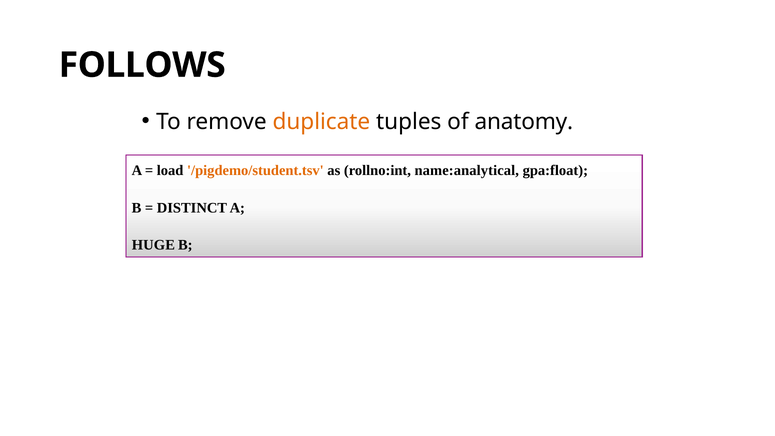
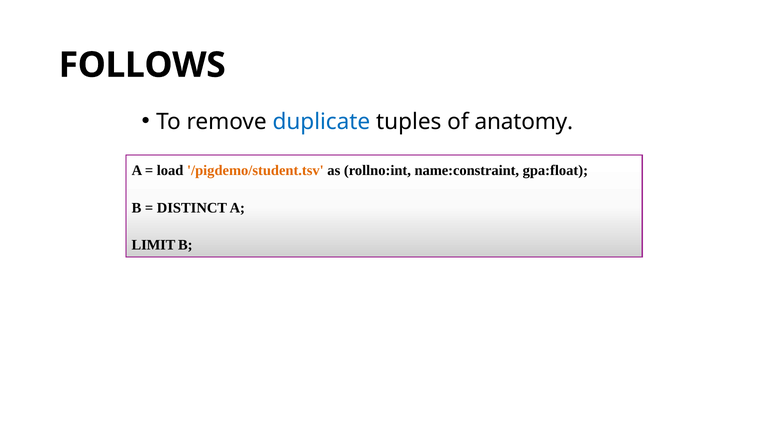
duplicate colour: orange -> blue (321, 122)
name:analytical: name:analytical -> name:constraint (467, 170)
HUGE: HUGE -> LIMIT (153, 245)
